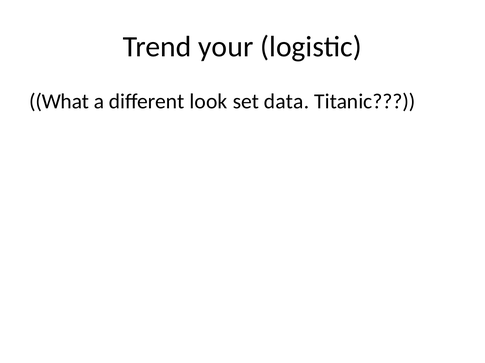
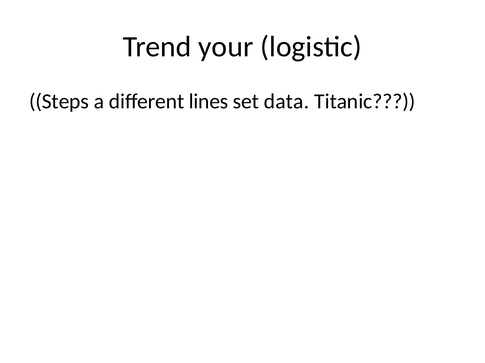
What: What -> Steps (59, 102)
look: look -> lines (209, 102)
